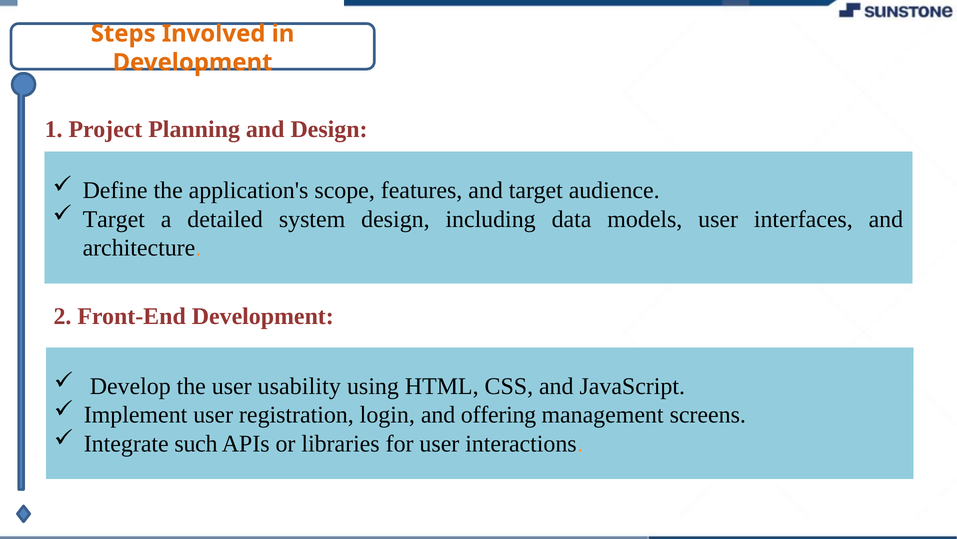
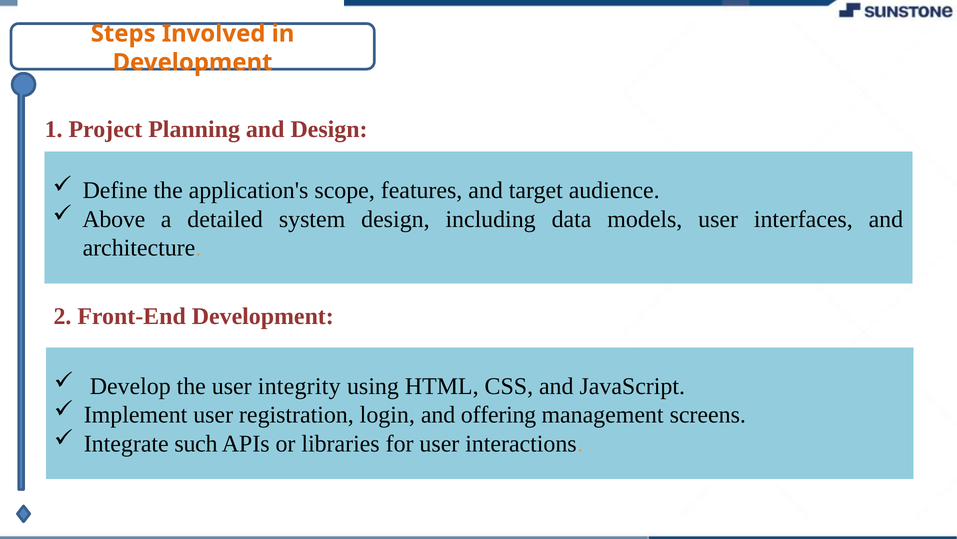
Target: Target -> Above (114, 219)
usability: usability -> integrity (299, 386)
